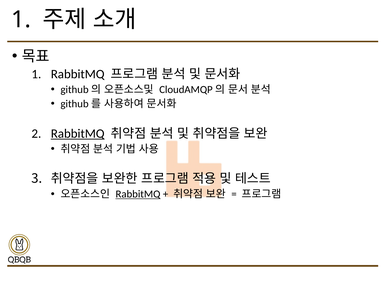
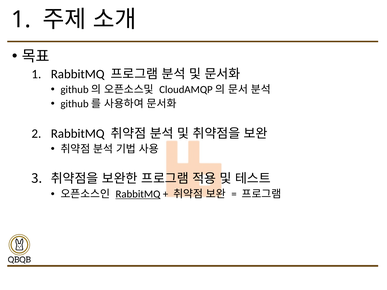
RabbitMQ underline: present -> none (78, 134)
